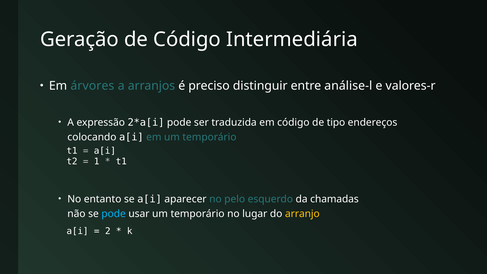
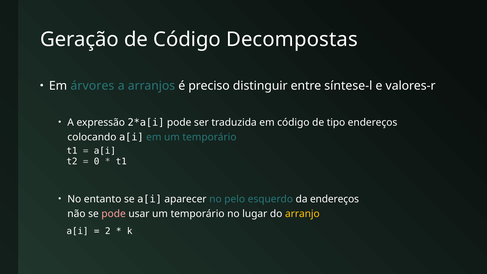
Intermediária: Intermediária -> Decompostas (292, 39)
análise-l: análise-l -> síntese-l (348, 86)
1: 1 -> 0 (97, 162)
da chamadas: chamadas -> endereços (335, 199)
pode colour: light blue -> pink (114, 214)
